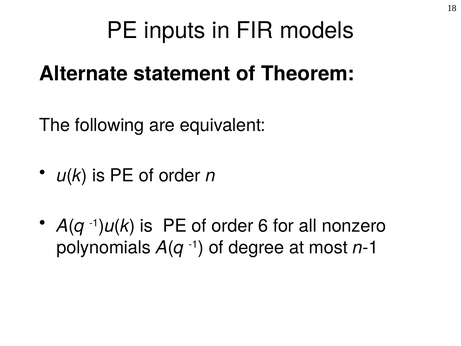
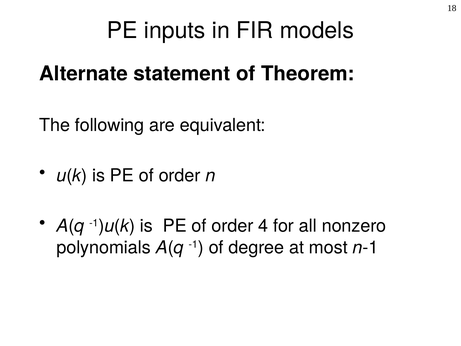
6: 6 -> 4 (263, 226)
